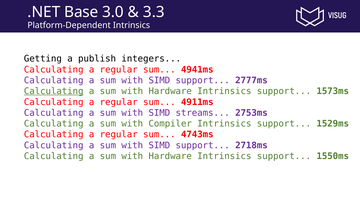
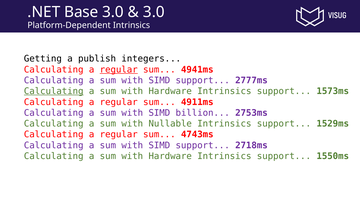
3.3: 3.3 -> 3.0 (154, 12)
regular underline: none -> present (119, 69)
streams: streams -> billion (203, 113)
Compiler: Compiler -> Nullable (170, 123)
